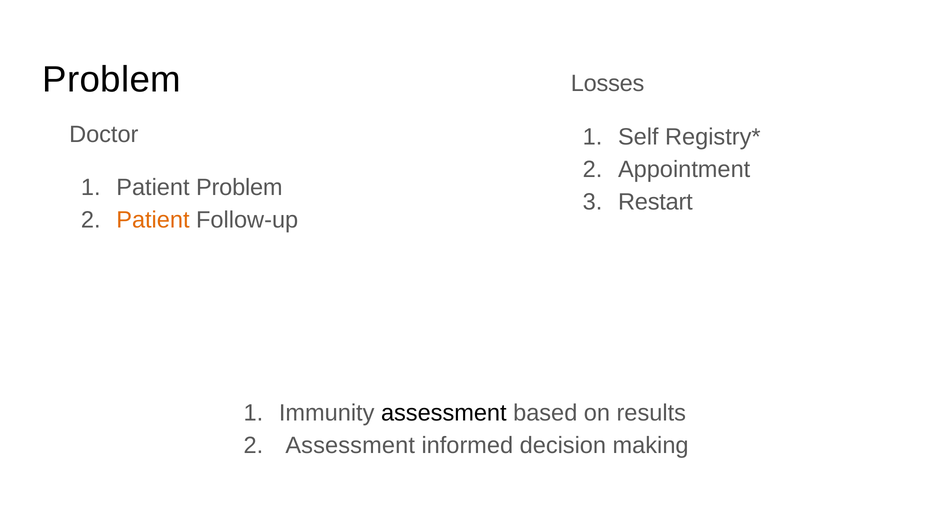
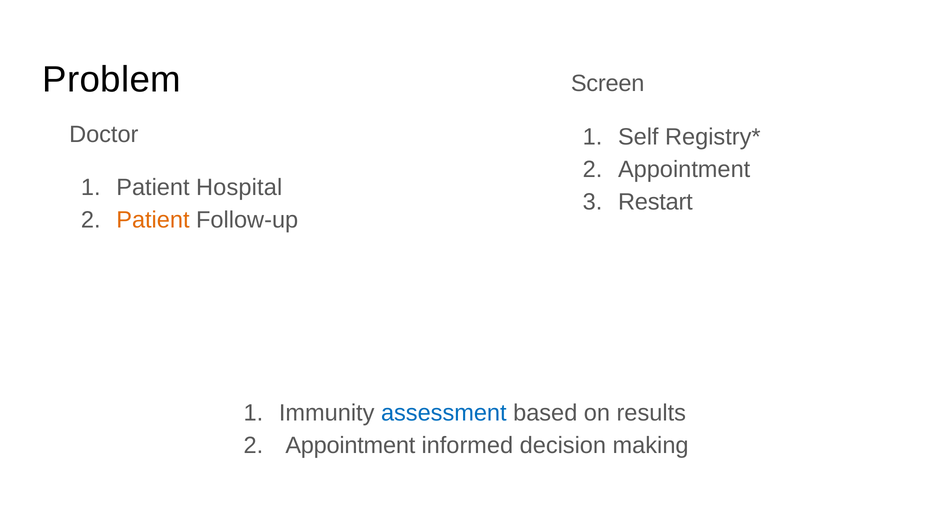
Losses: Losses -> Screen (608, 84)
Patient Problem: Problem -> Hospital (239, 188)
assessment colour: black -> blue (444, 413)
Assessment: Assessment -> Appointment (350, 446)
